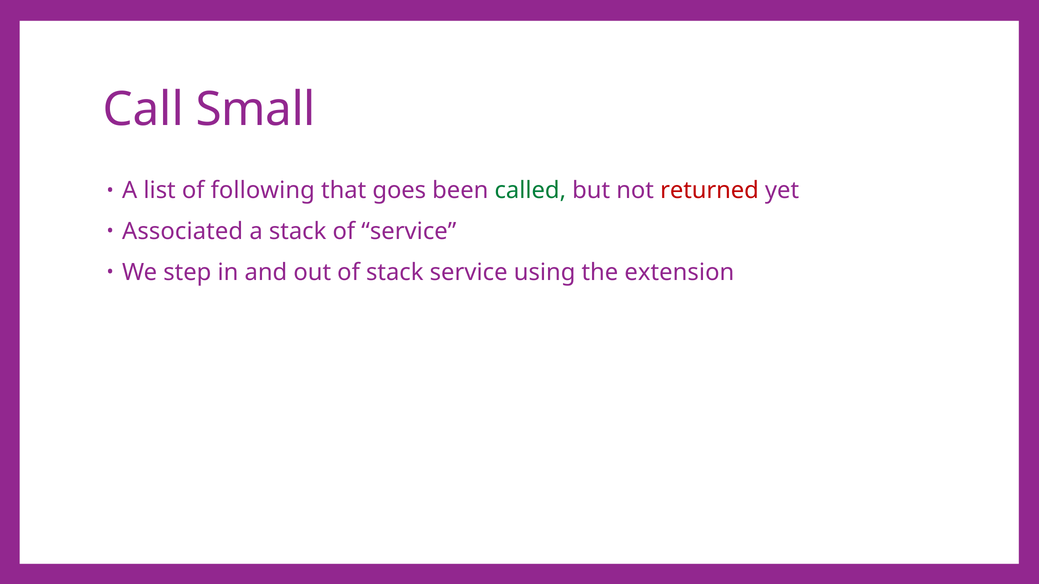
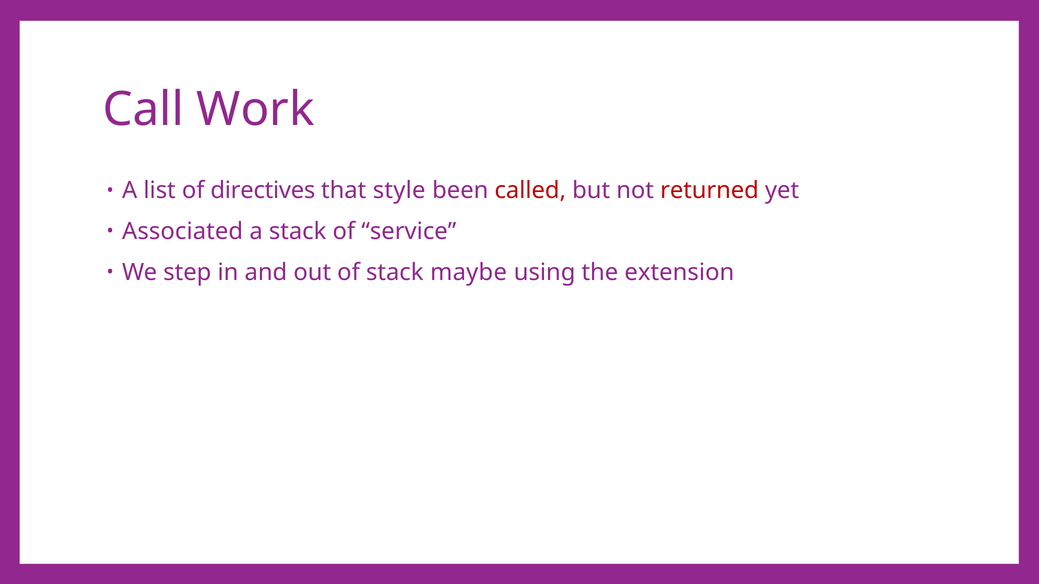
Small: Small -> Work (255, 109)
following: following -> directives (263, 191)
goes: goes -> style (399, 191)
called colour: green -> red (530, 191)
stack service: service -> maybe (469, 272)
